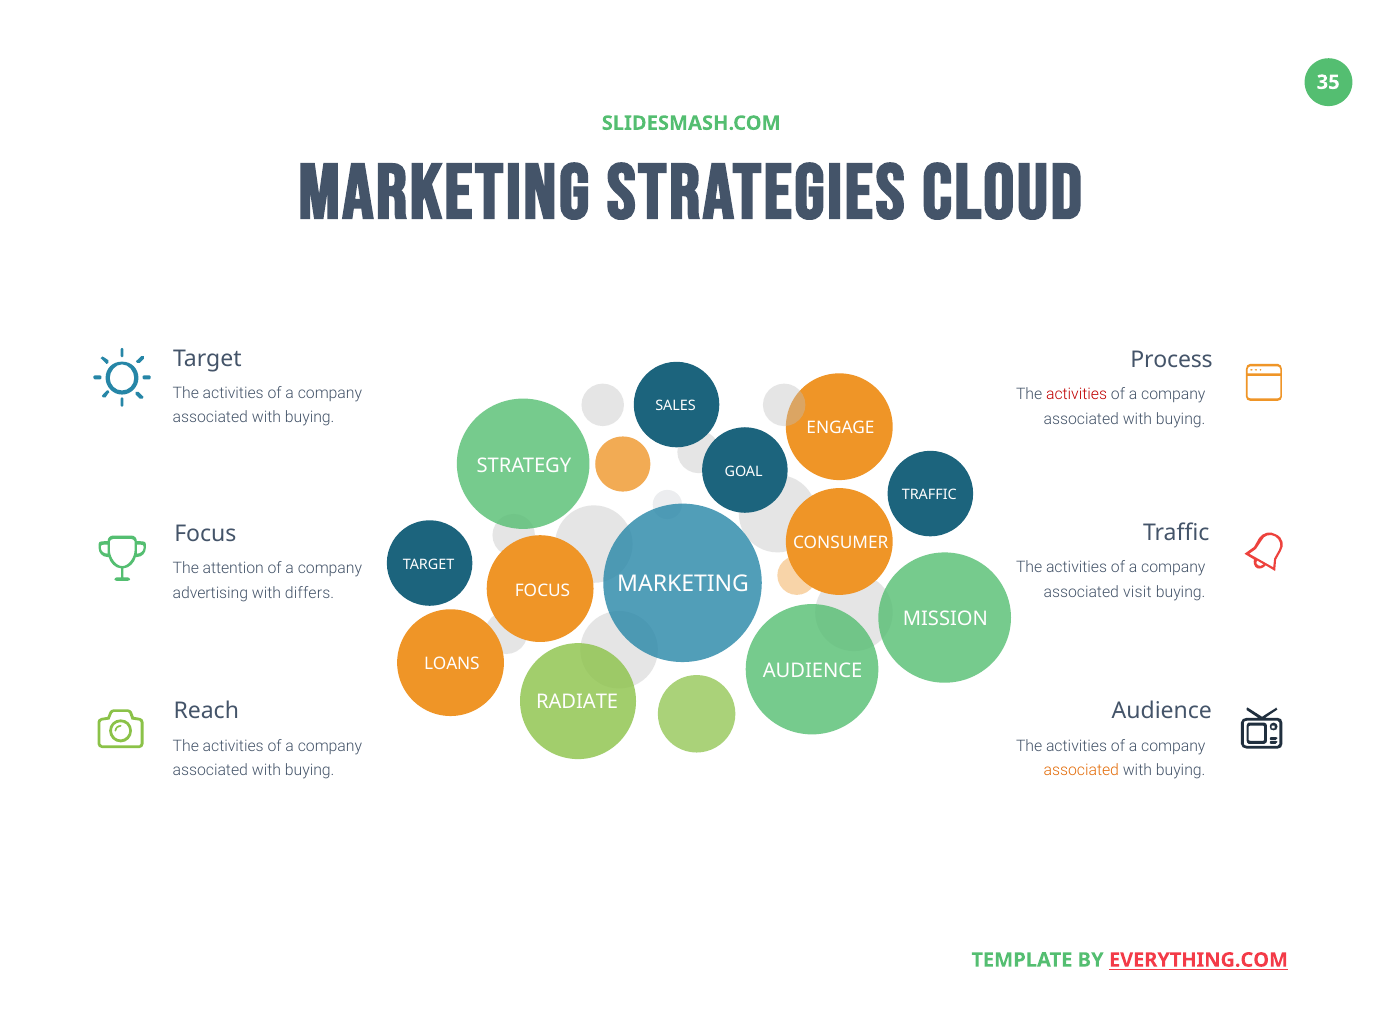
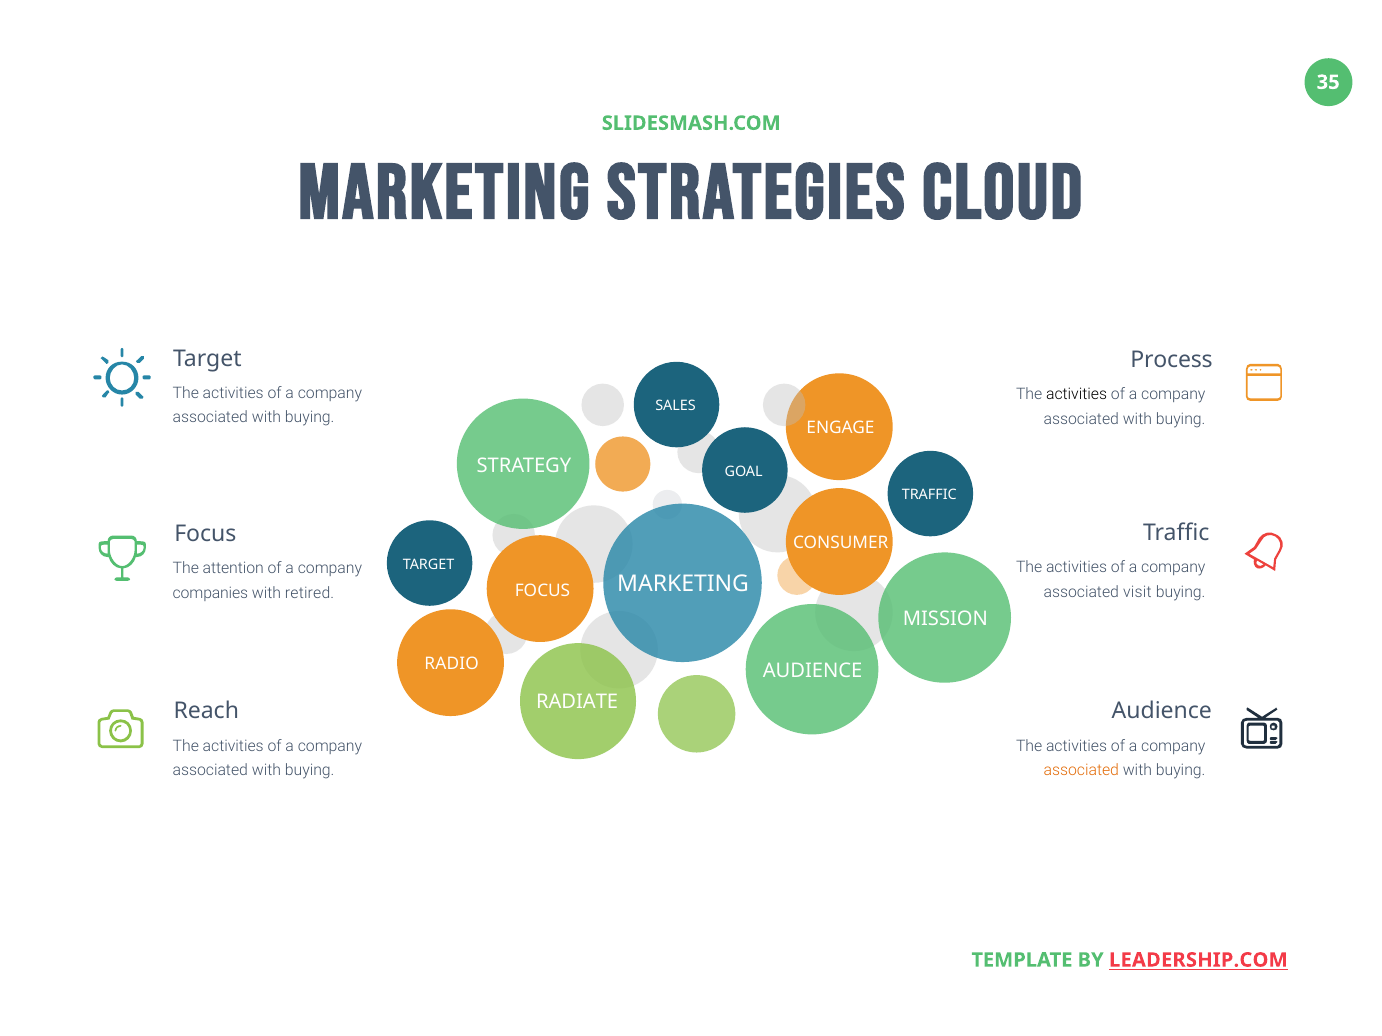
activities colour: red -> black (1077, 395)
advertising: advertising -> companies (210, 593)
differs: differs -> retired (310, 593)
LOANS: LOANS -> RADIO (452, 664)
EVERYTHING.COM: EVERYTHING.COM -> LEADERSHIP.COM (1198, 960)
